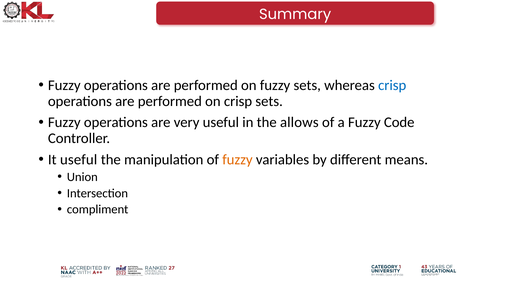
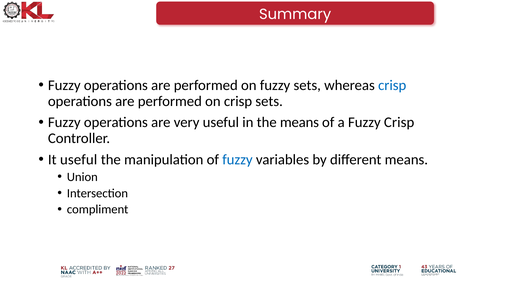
the allows: allows -> means (299, 122)
Fuzzy Code: Code -> Crisp (399, 122)
fuzzy colour: orange -> blue (237, 160)
